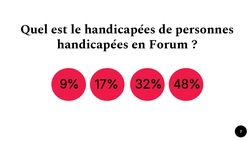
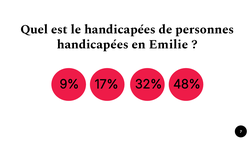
Forum: Forum -> Emilie (169, 44)
